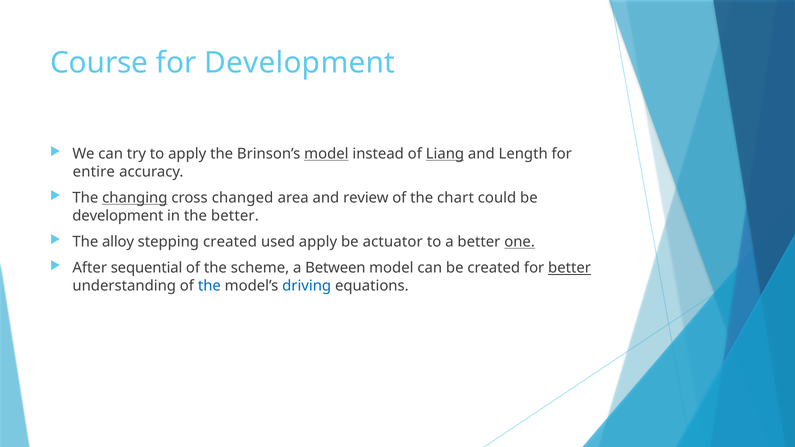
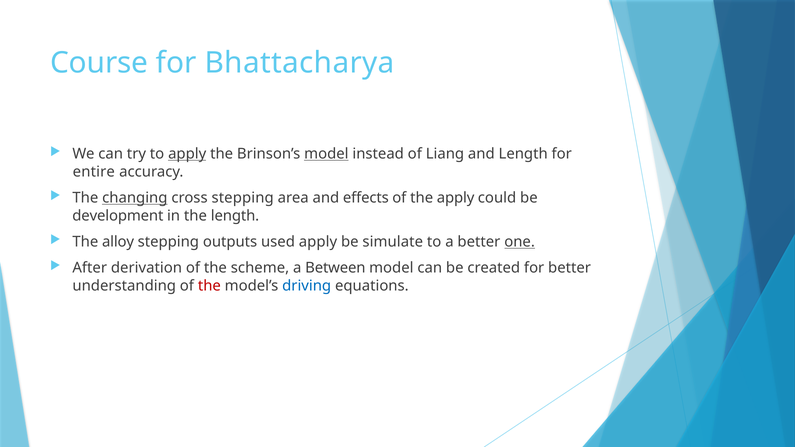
for Development: Development -> Bhattacharya (300, 63)
apply underline: none -> present (187, 154)
Liang underline: present -> none (445, 154)
cross changed: changed -> stepping (243, 198)
review: review -> effects (366, 198)
the chart: chart -> apply (456, 198)
the better: better -> length (235, 216)
stepping created: created -> outputs (230, 242)
actuator: actuator -> simulate (393, 242)
sequential: sequential -> derivation (146, 268)
better underline: present -> none (570, 268)
the colour: blue -> red (209, 286)
